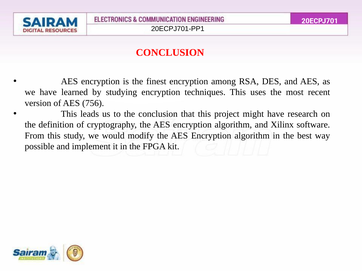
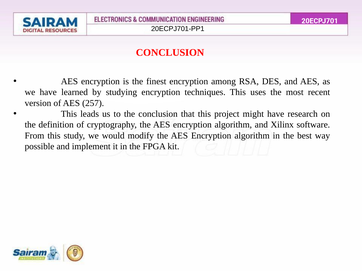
756: 756 -> 257 (93, 103)
